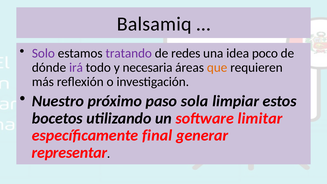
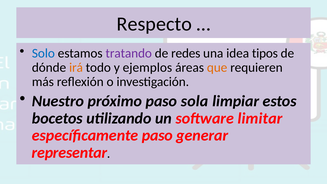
Balsamiq: Balsamiq -> Respecto (154, 24)
Solo colour: purple -> blue (43, 53)
poco: poco -> tipos (265, 53)
irá colour: purple -> orange (76, 68)
necesaria: necesaria -> ejemplos (147, 68)
específicamente final: final -> paso (157, 135)
